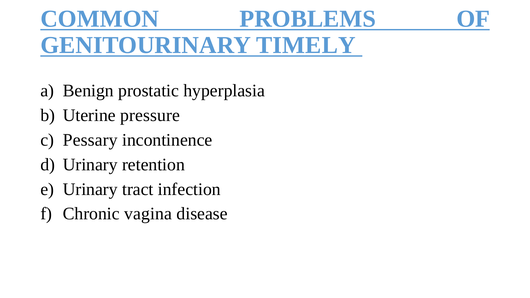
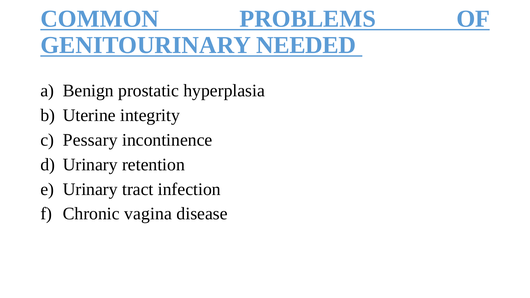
TIMELY: TIMELY -> NEEDED (306, 45)
pressure: pressure -> integrity (150, 115)
